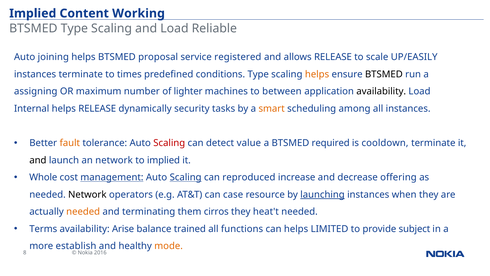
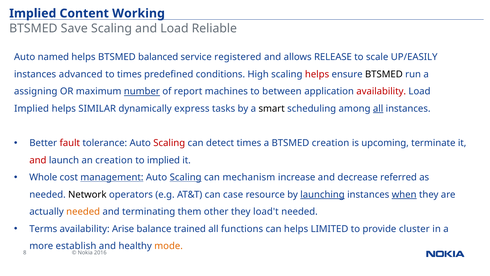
BTSMED Type: Type -> Save (74, 28)
joining: joining -> named (53, 57)
proposal: proposal -> balanced (158, 57)
instances terminate: terminate -> advanced (81, 74)
conditions Type: Type -> High (258, 74)
helps colour: orange -> red (317, 74)
number underline: none -> present (142, 91)
lighter: lighter -> report (188, 91)
availability colour: black -> red (381, 91)
Internal: Internal -> Implied (32, 109)
helps RELEASE: RELEASE -> SIMILAR (97, 109)
security: security -> express (192, 109)
smart colour: orange -> black (272, 109)
all underline: none -> present (378, 109)
fault colour: orange -> red (70, 143)
detect value: value -> times (249, 143)
BTSMED required: required -> creation (331, 143)
cooldown: cooldown -> upcoming (385, 143)
and colour: black -> red (38, 160)
an network: network -> creation (114, 160)
reproduced: reproduced -> mechanism (249, 177)
offering: offering -> referred (399, 177)
when underline: none -> present (404, 194)
cirros: cirros -> other (216, 211)
heat't: heat't -> load't (266, 211)
subject: subject -> cluster (414, 229)
